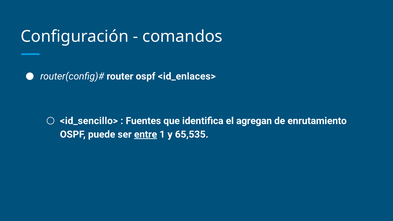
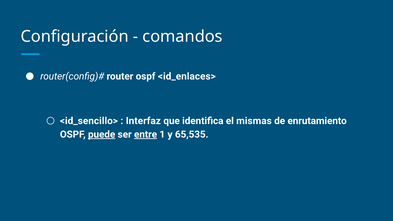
Fuentes: Fuentes -> Interfaz (143, 121)
agregan: agregan -> mismas (254, 121)
puede underline: none -> present (102, 134)
